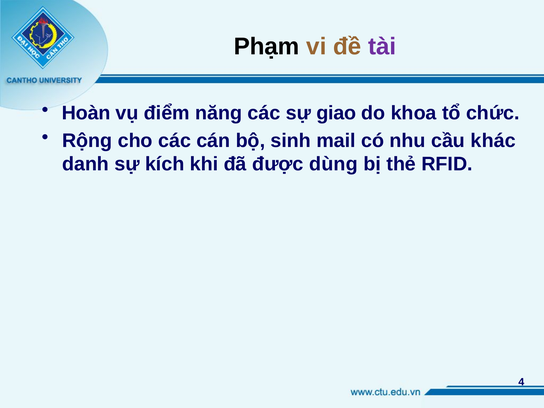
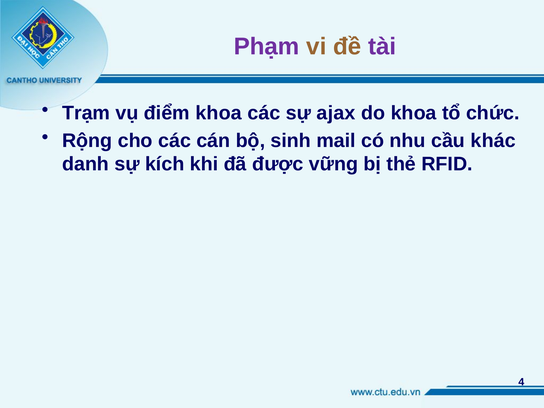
Phạm colour: black -> purple (267, 47)
Hoàn: Hoàn -> Trạm (86, 113)
điểm năng: năng -> khoa (219, 113)
giao: giao -> ajax (336, 113)
dùng: dùng -> vững (334, 164)
